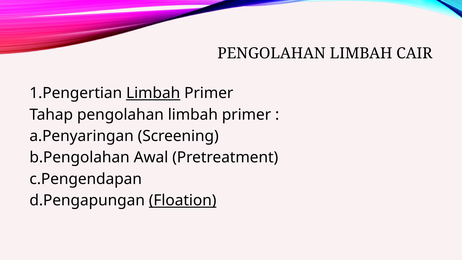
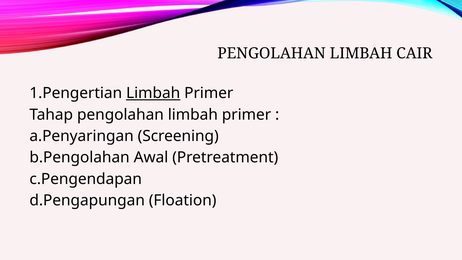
Floation underline: present -> none (183, 200)
